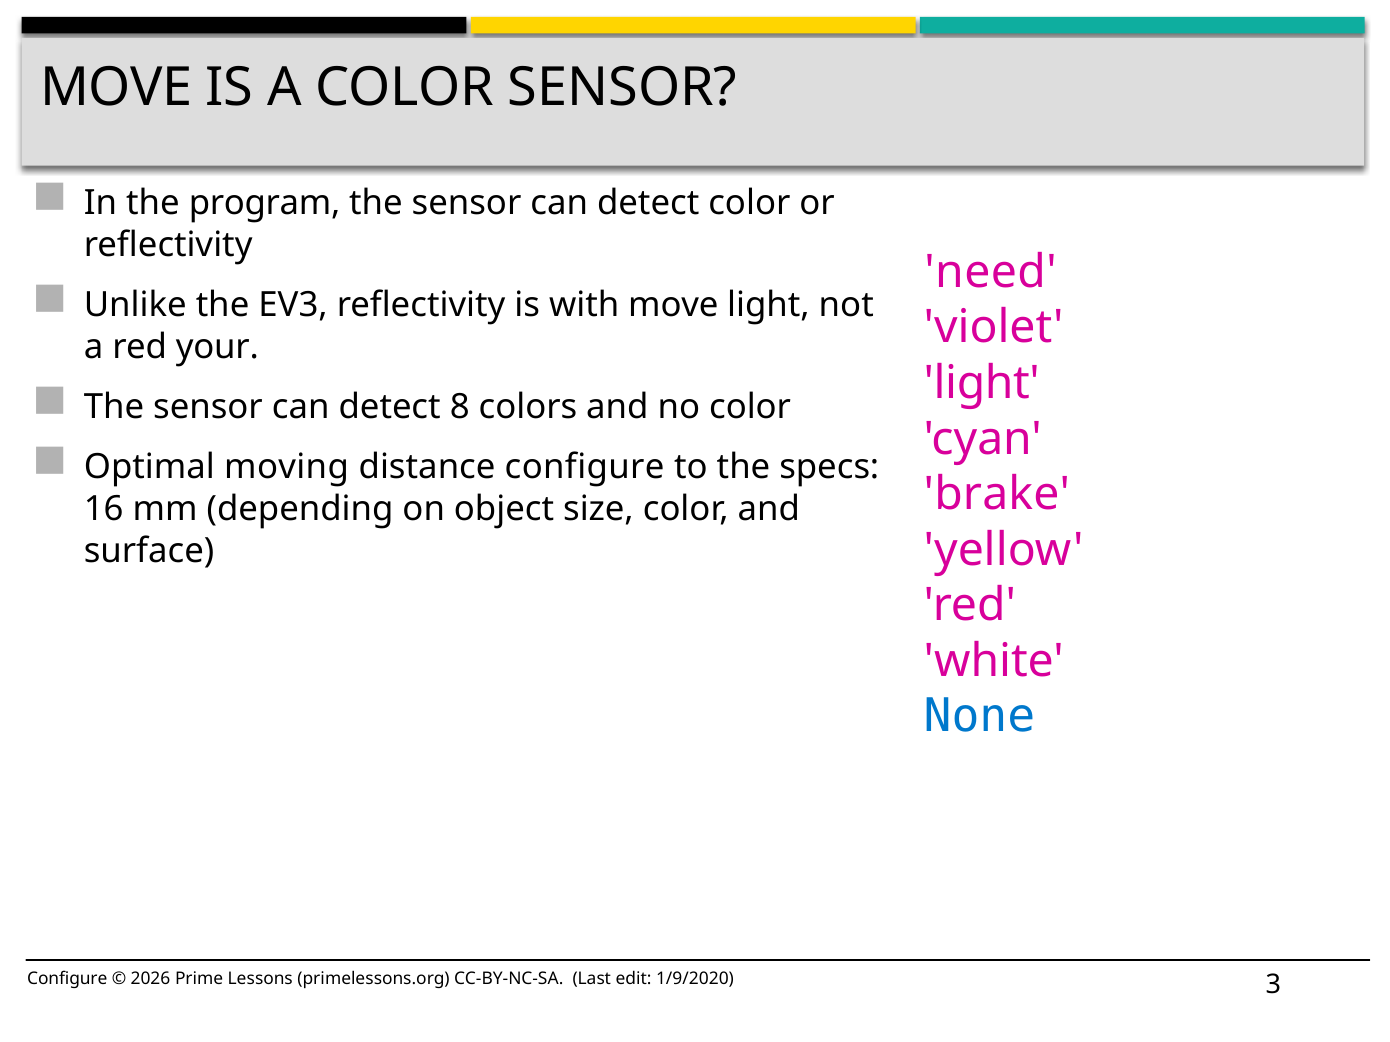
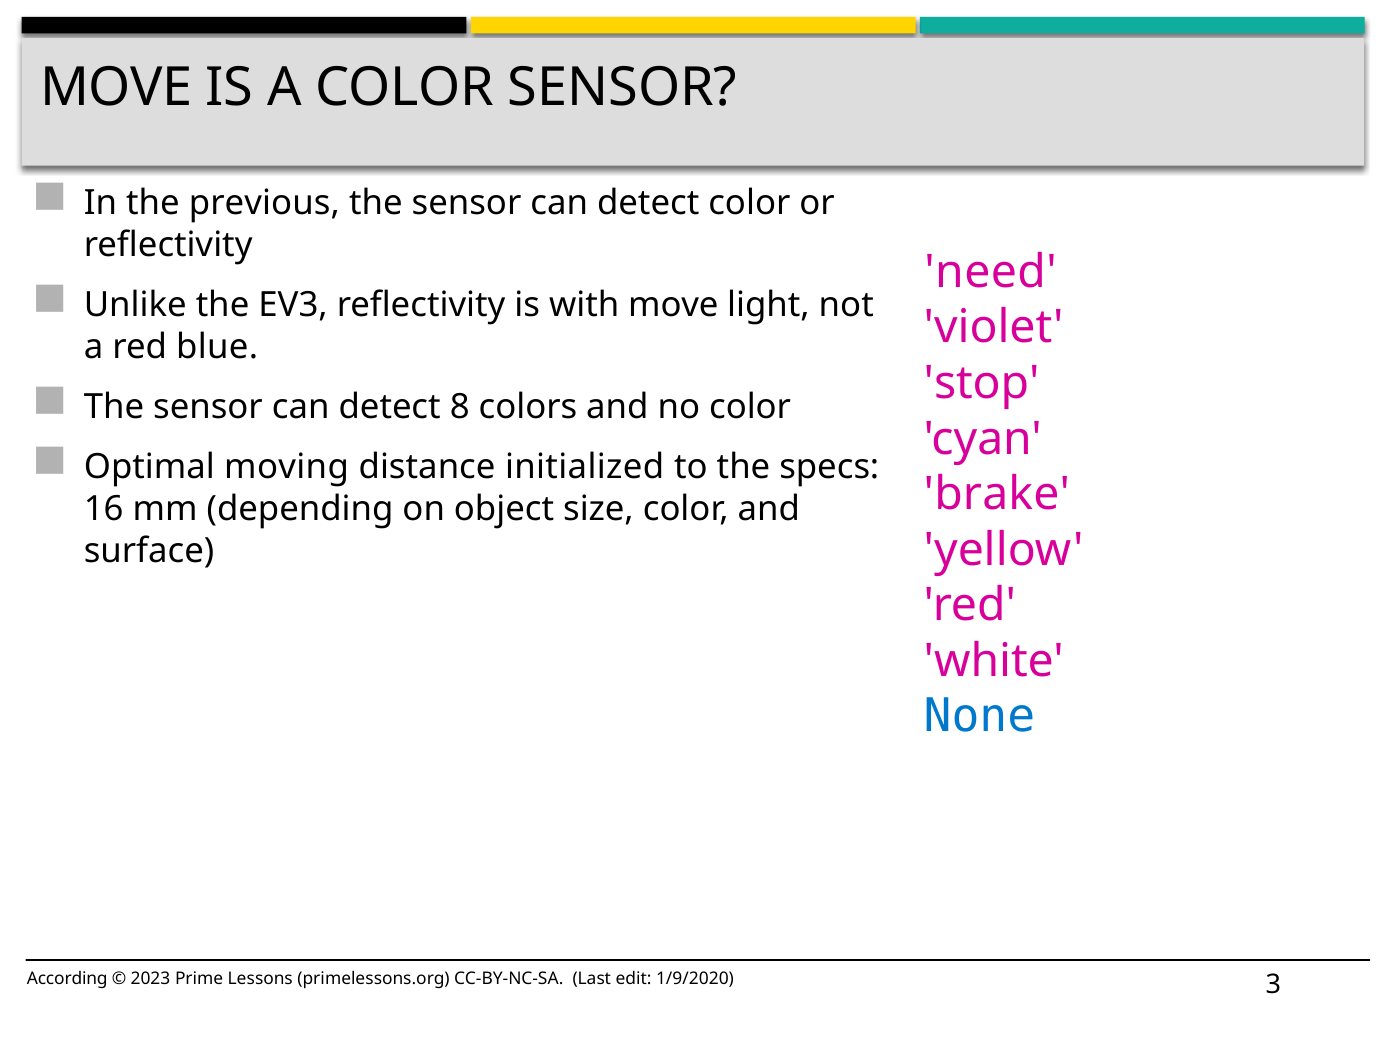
program: program -> previous (264, 203)
your: your -> blue (217, 347)
light: light -> stop (982, 383)
distance configure: configure -> initialized (585, 468)
Configure: Configure -> According (67, 979)
2026: 2026 -> 2023 (150, 979)
